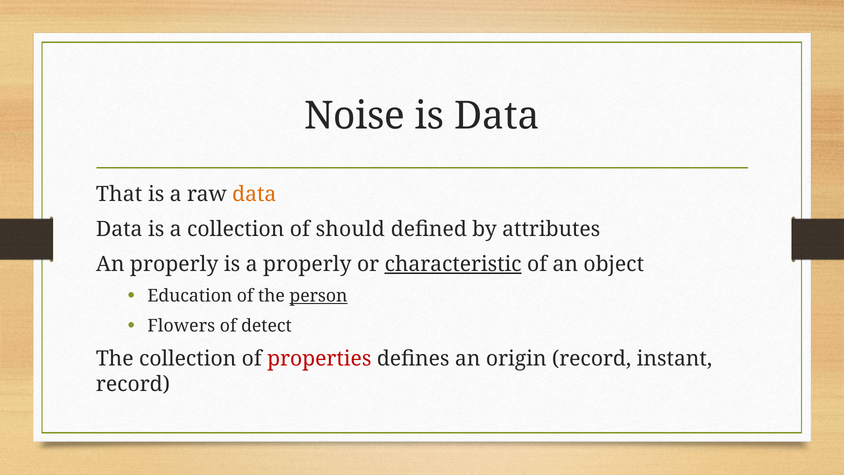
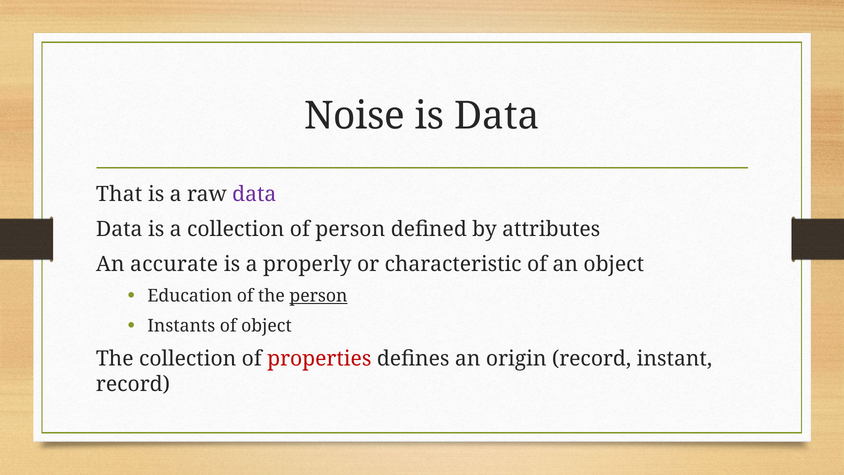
data colour: orange -> purple (254, 194)
of should: should -> person (350, 229)
An properly: properly -> accurate (174, 264)
characteristic underline: present -> none (453, 264)
Flowers: Flowers -> Instants (181, 326)
of detect: detect -> object (266, 326)
